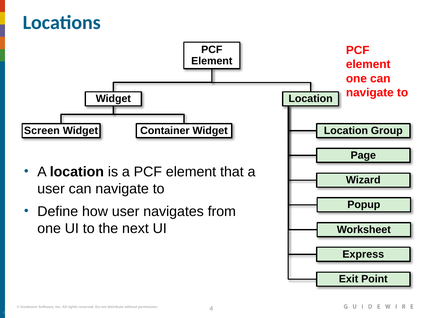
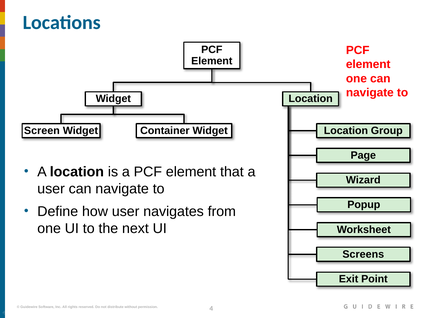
Express: Express -> Screens (363, 254)
